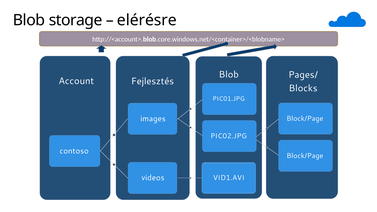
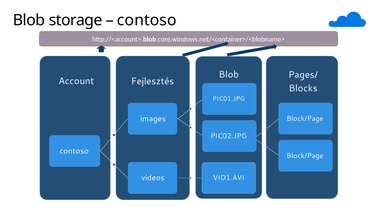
elérésre: elérésre -> contoso (147, 20)
